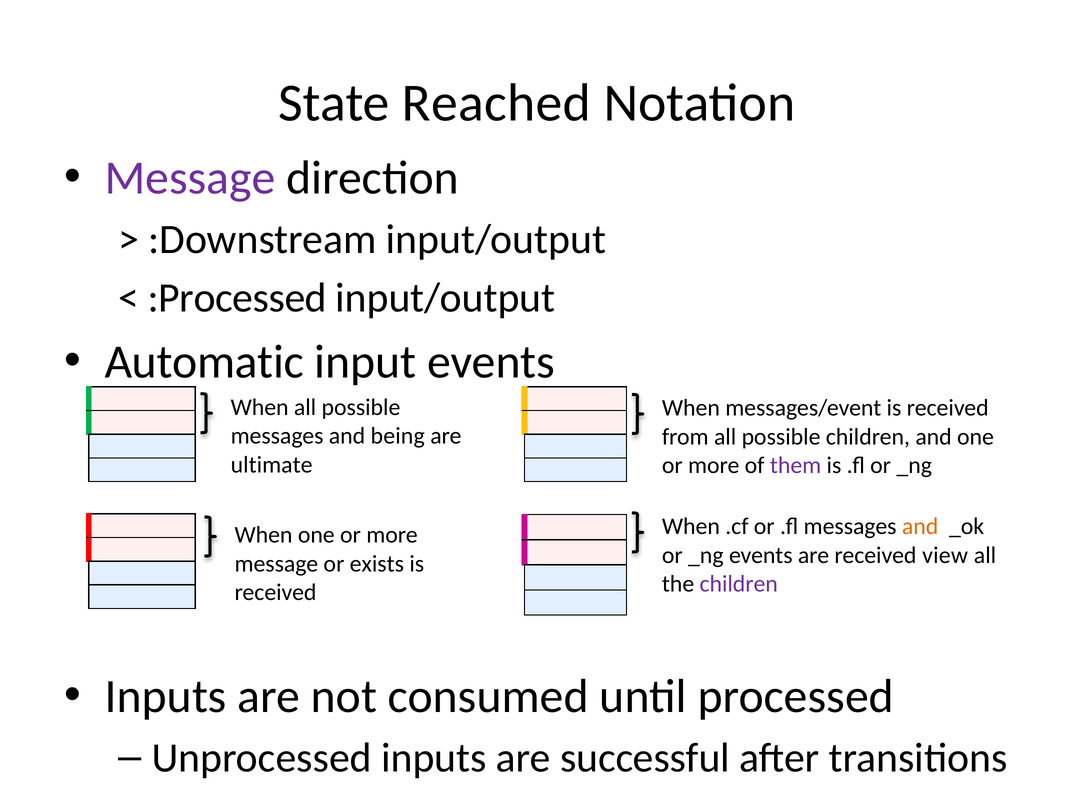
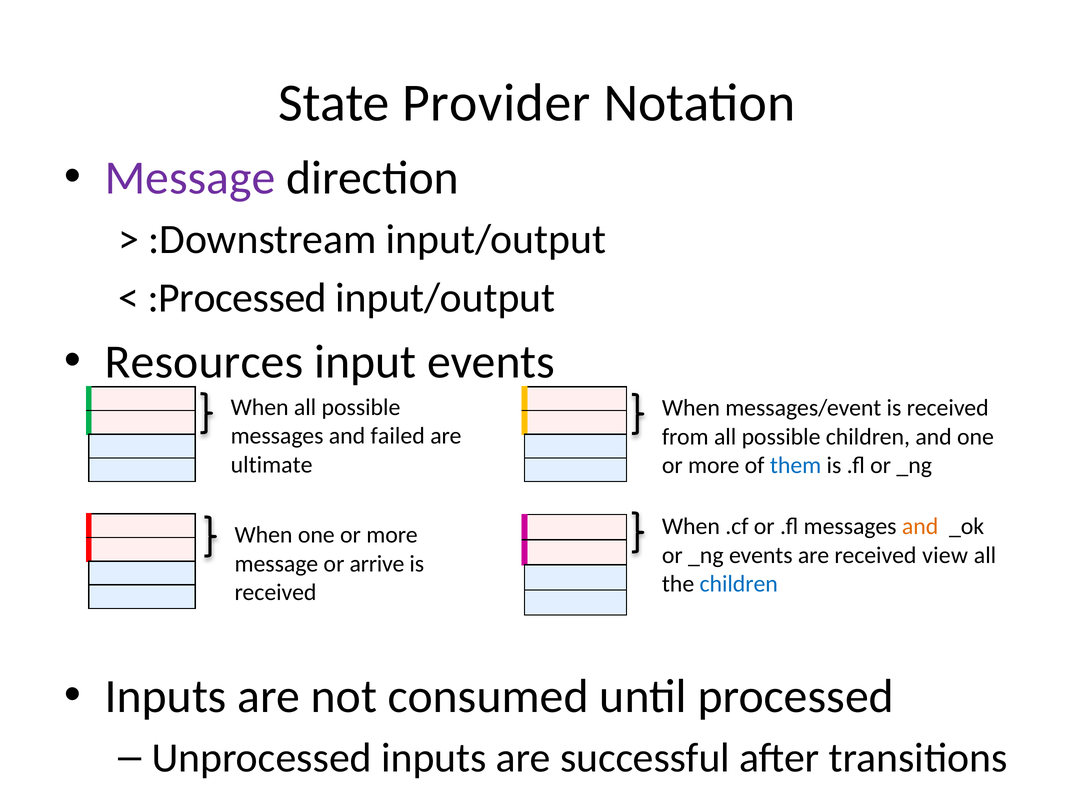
Reached: Reached -> Provider (496, 103)
Automatic: Automatic -> Resources (204, 362)
being: being -> failed (398, 436)
them colour: purple -> blue (796, 465)
exists: exists -> arrive (377, 563)
children colour: purple -> blue (739, 584)
